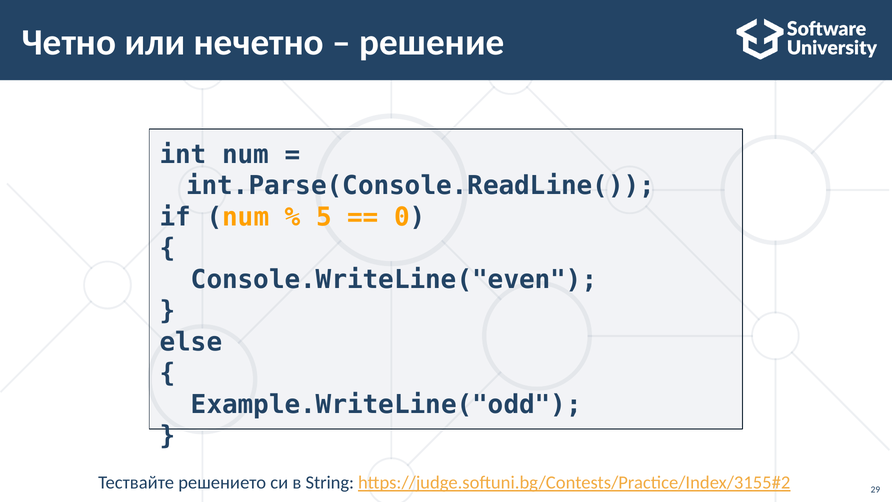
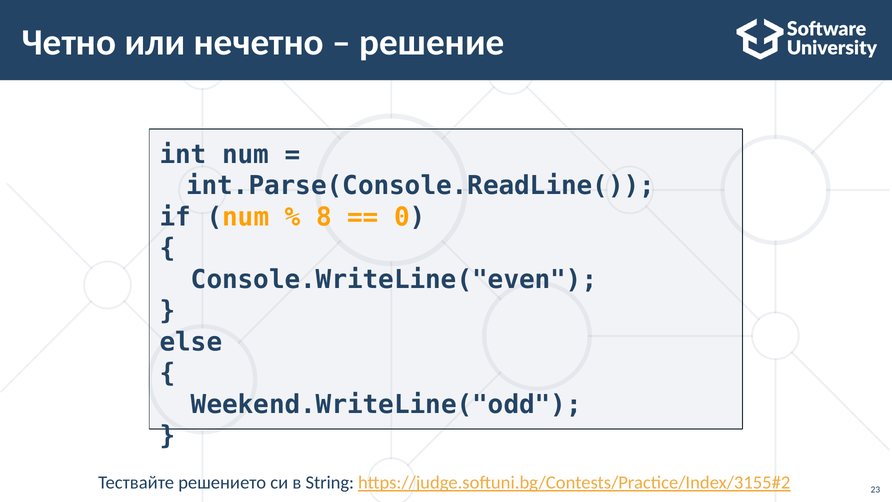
5: 5 -> 8 (324, 217)
Examplе.WriteLine("odd: Examplе.WriteLine("odd -> Weekend.WriteLine("odd (386, 404)
29: 29 -> 23 (875, 489)
